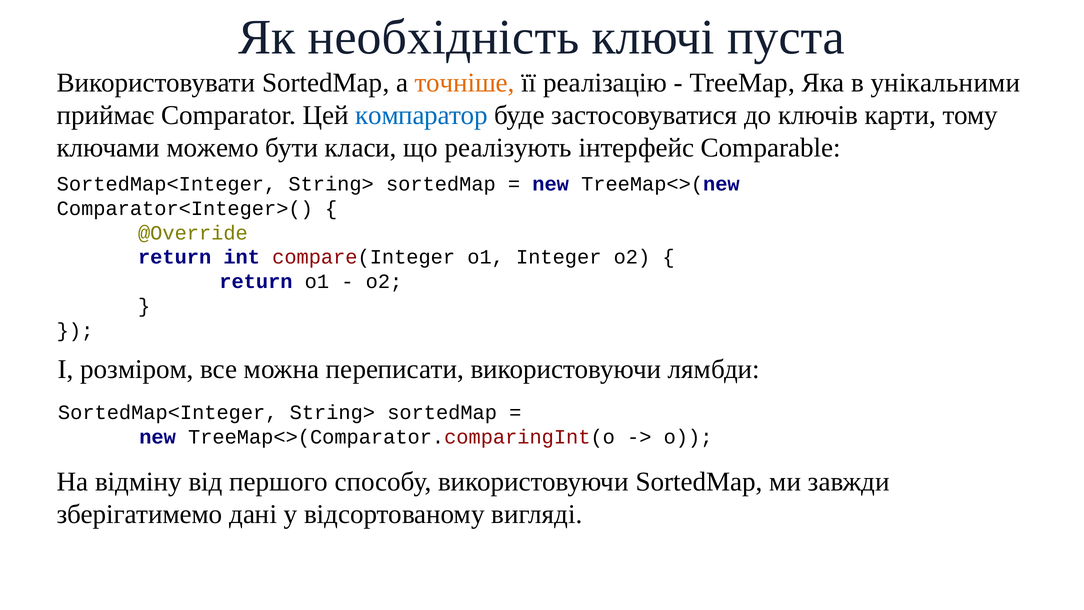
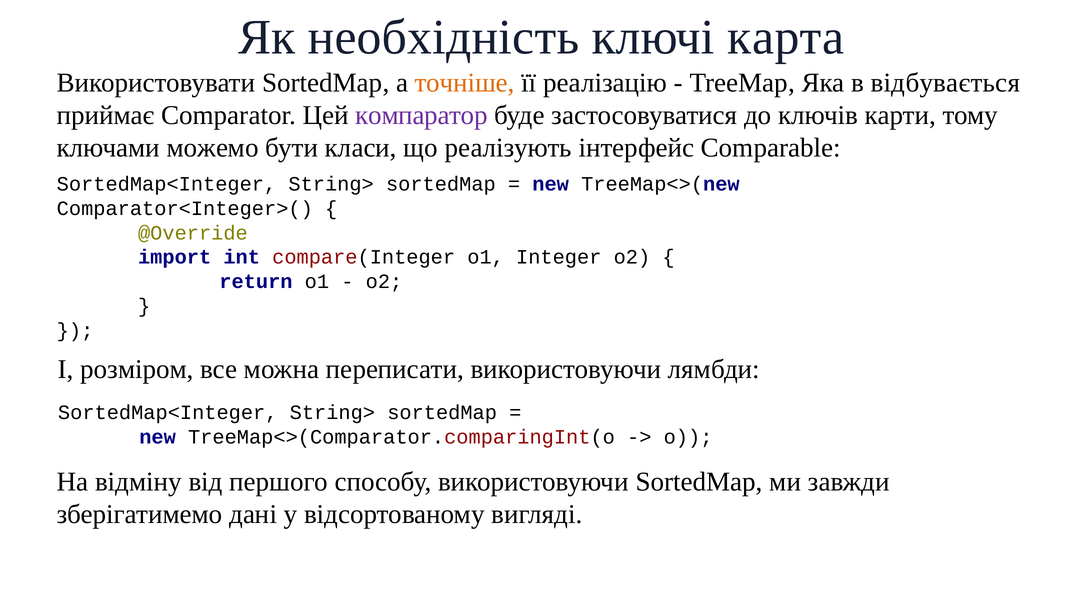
пуста: пуста -> карта (786, 37)
унікальними: унікальними -> відбувається (945, 83)
компаратор colour: blue -> purple (422, 115)
return: return -> import (175, 257)
